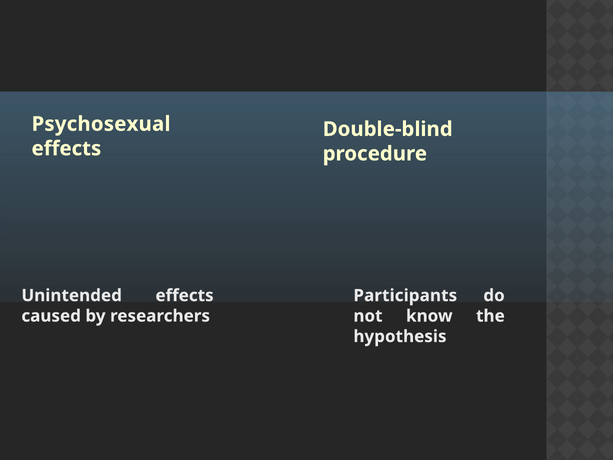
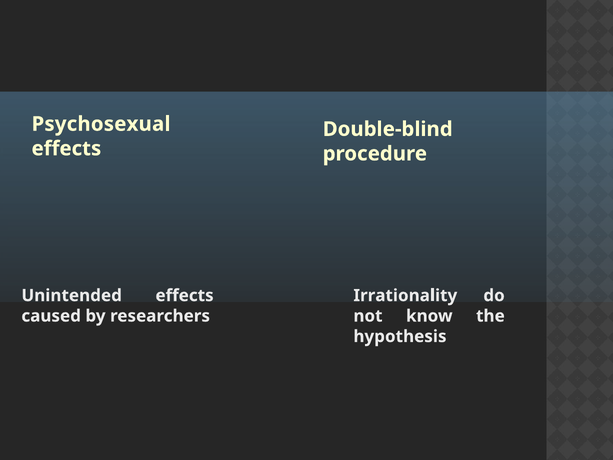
Participants: Participants -> Irrationality (405, 295)
